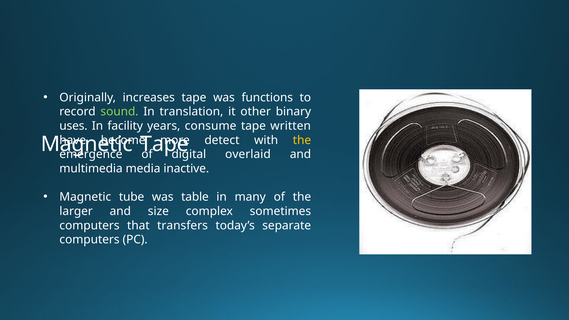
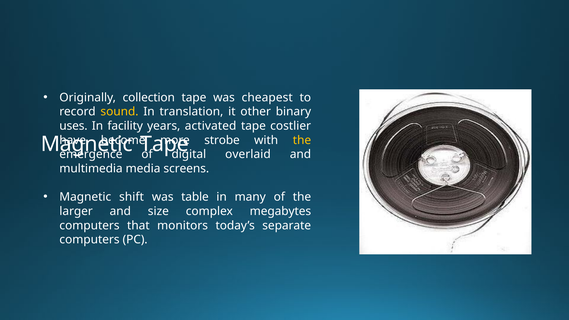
increases: increases -> collection (149, 97)
functions: functions -> cheapest (267, 97)
sound colour: light green -> yellow (119, 112)
consume: consume -> activated (211, 126)
written: written -> costlier (291, 126)
detect: detect -> strobe (222, 140)
inactive: inactive -> screens (186, 169)
tube: tube -> shift (132, 197)
sometimes: sometimes -> megabytes (280, 211)
transfers: transfers -> monitors (183, 226)
